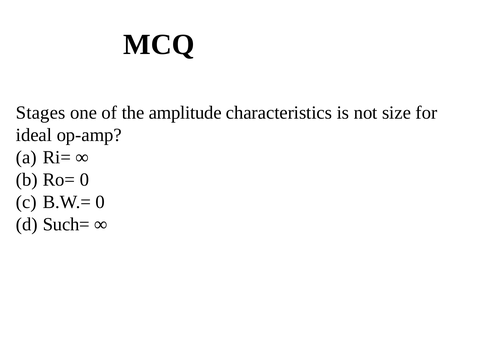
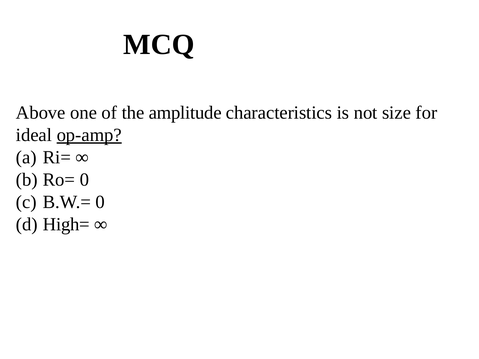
Stages: Stages -> Above (41, 113)
op-amp underline: none -> present (89, 135)
Such=: Such= -> High= (66, 225)
